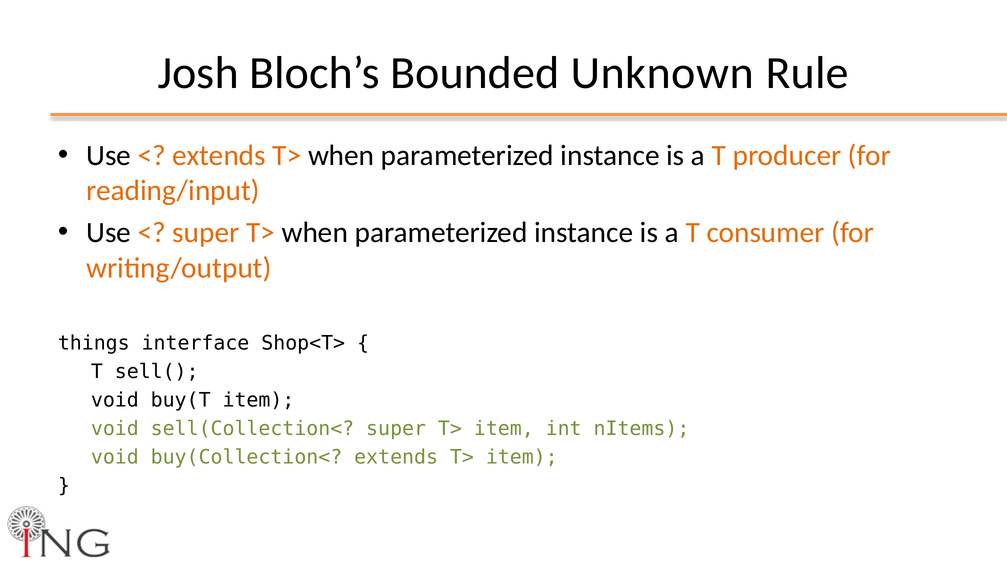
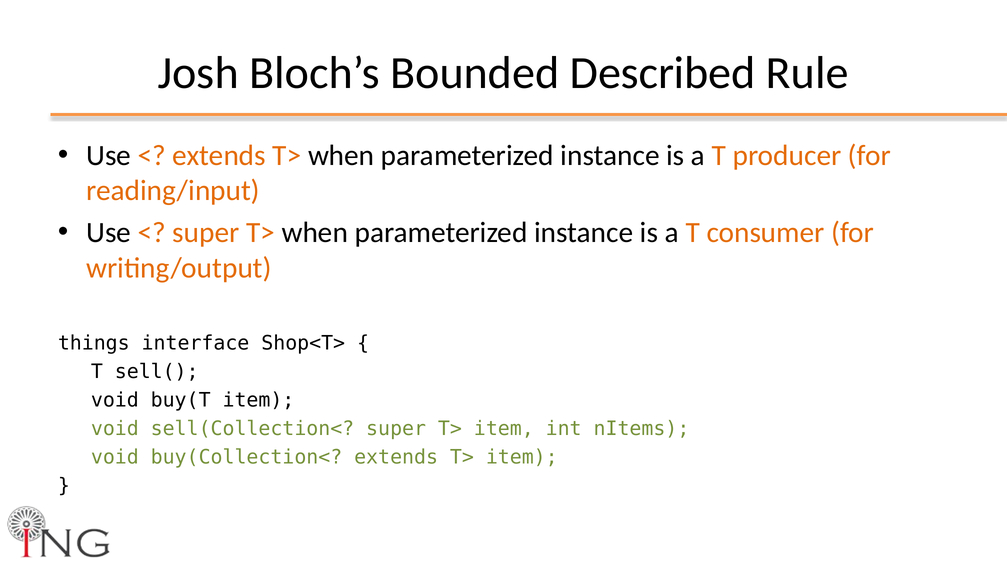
Unknown: Unknown -> Described (663, 73)
